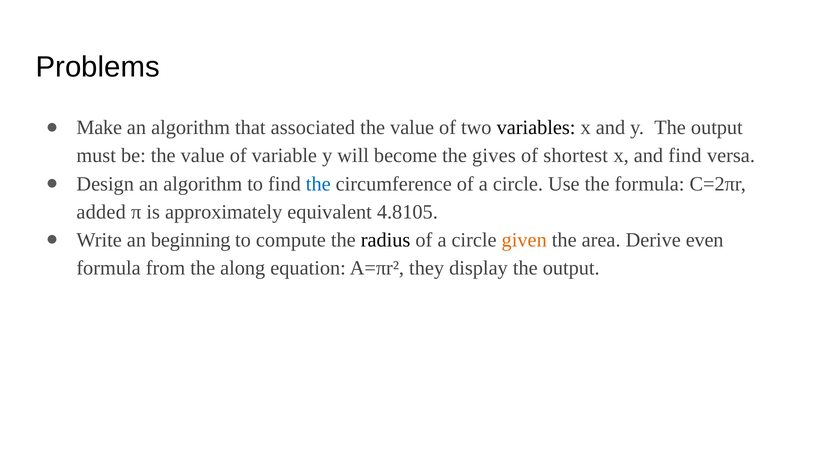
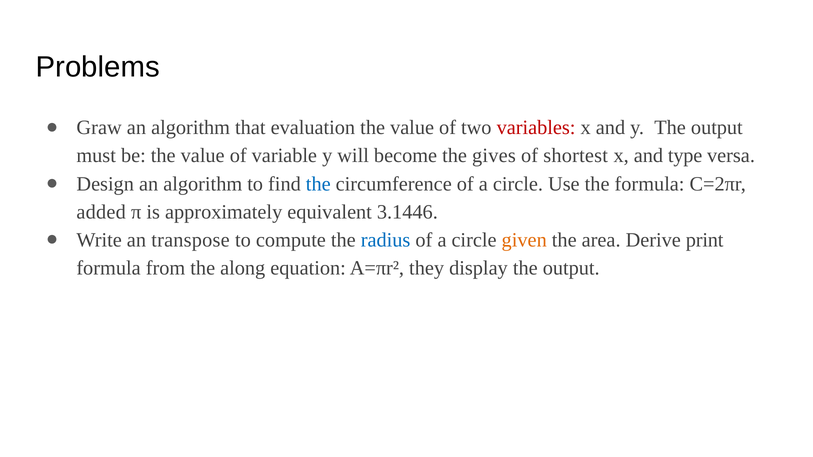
Make: Make -> Graw (99, 128)
associated: associated -> evaluation (313, 128)
variables colour: black -> red (536, 128)
and find: find -> type (685, 156)
4.8105: 4.8105 -> 3.1446 (407, 212)
beginning: beginning -> transpose (191, 240)
radius colour: black -> blue (386, 240)
even: even -> print (705, 240)
